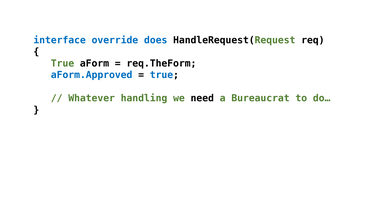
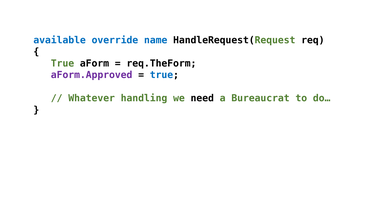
interface: interface -> available (60, 40)
does: does -> name (156, 40)
aForm.Approved colour: blue -> purple (92, 75)
